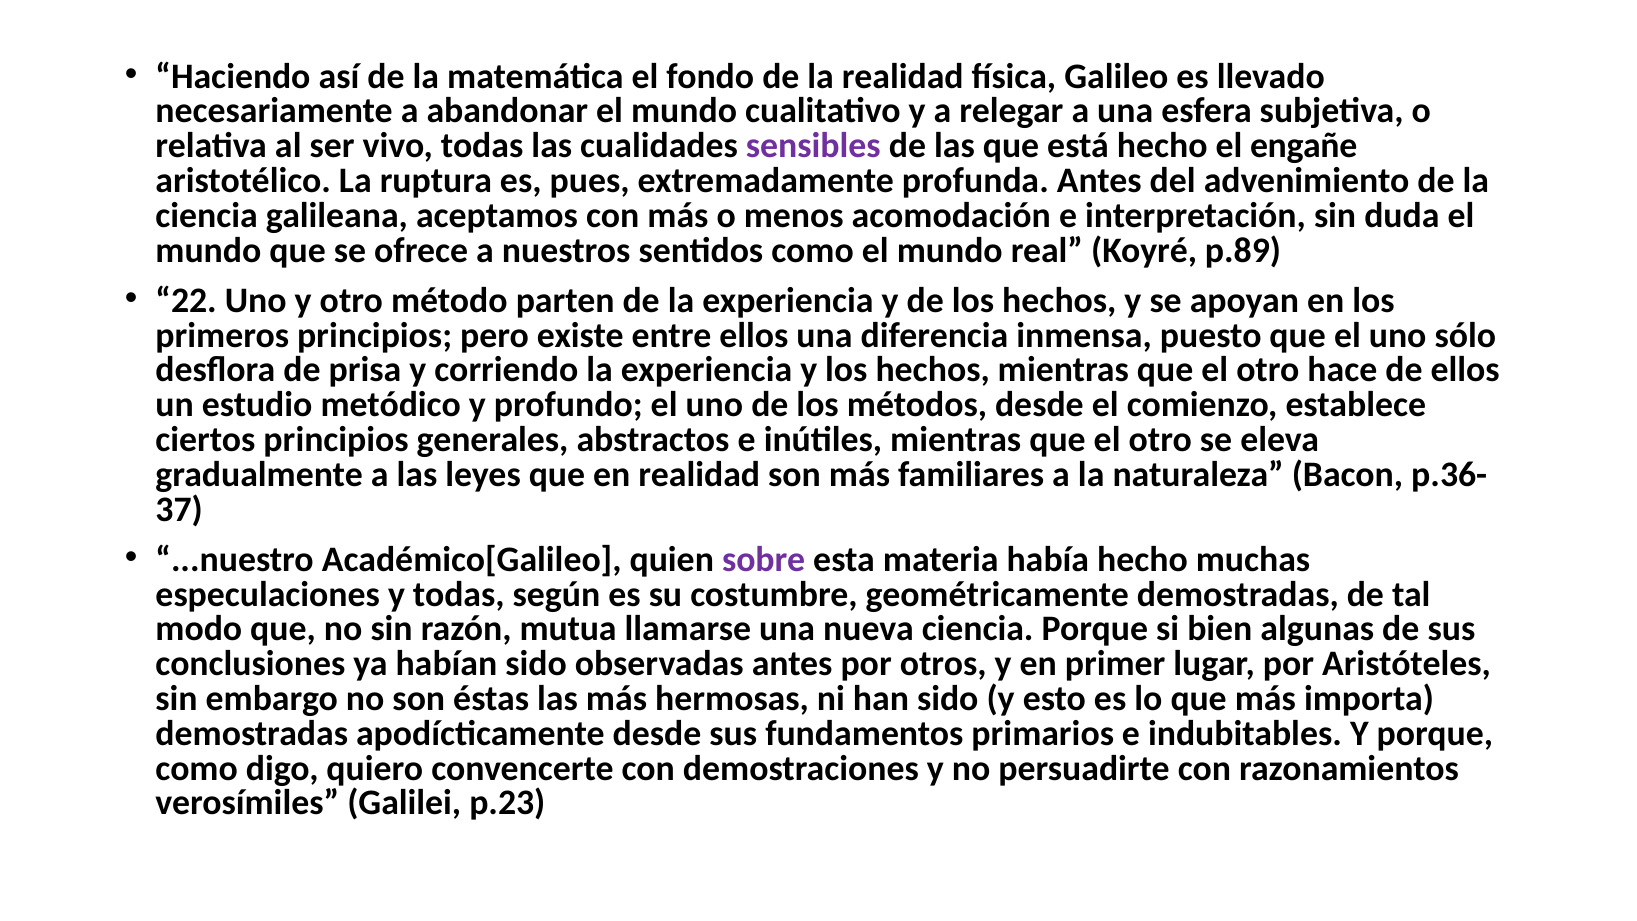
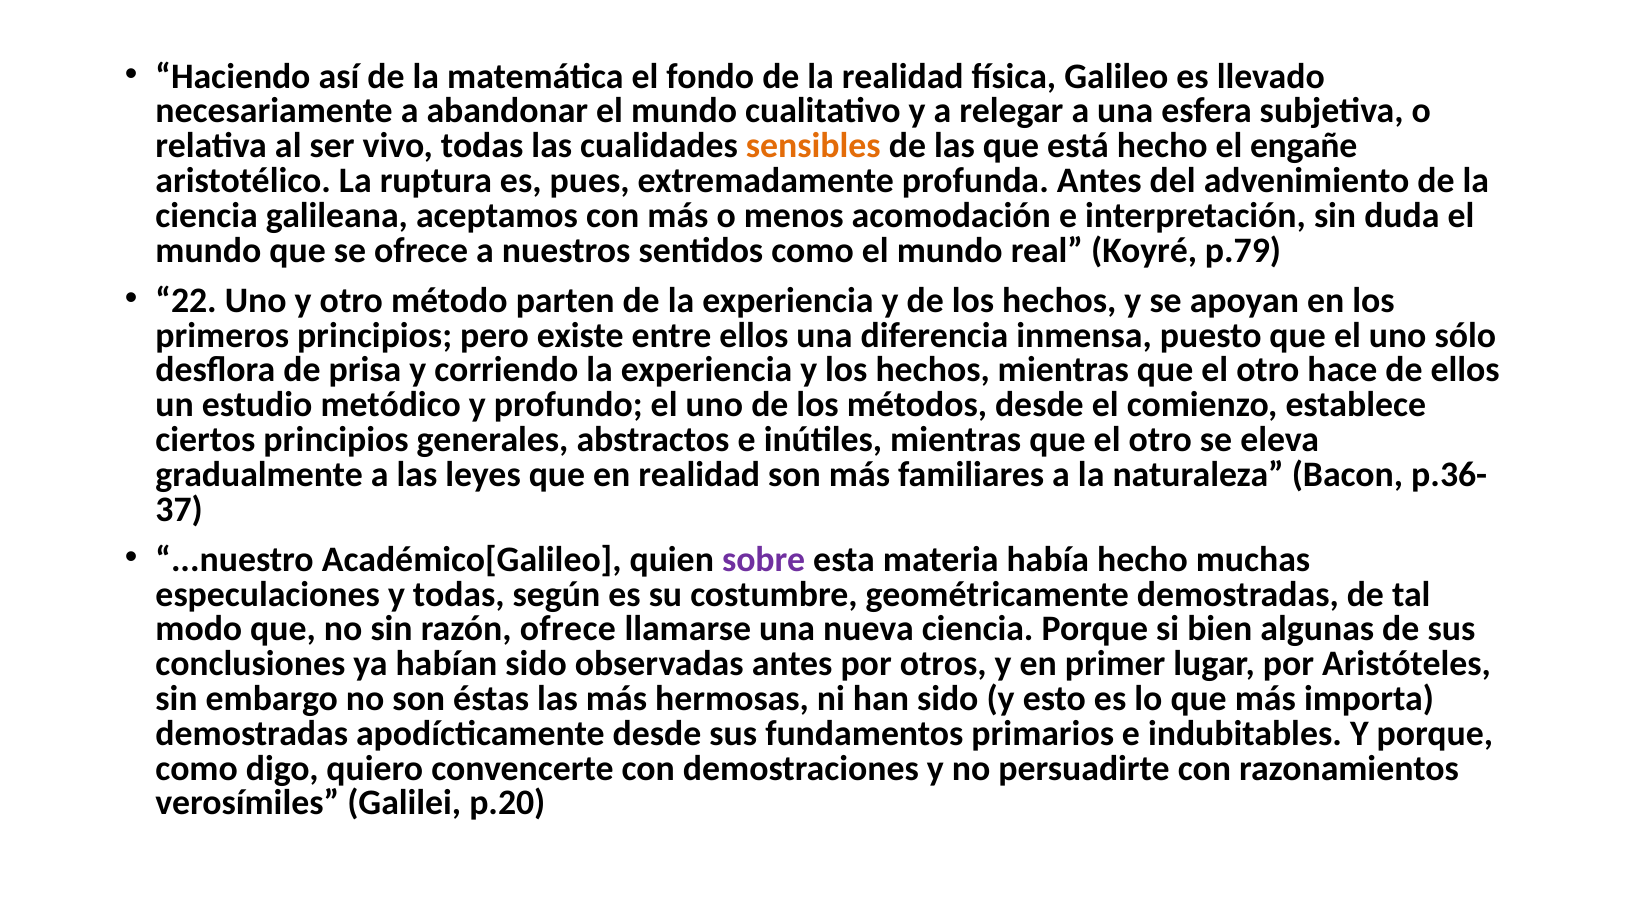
sensibles colour: purple -> orange (813, 146)
p.89: p.89 -> p.79 (1243, 250)
razón mutua: mutua -> ofrece (568, 629)
p.23: p.23 -> p.20 (507, 803)
